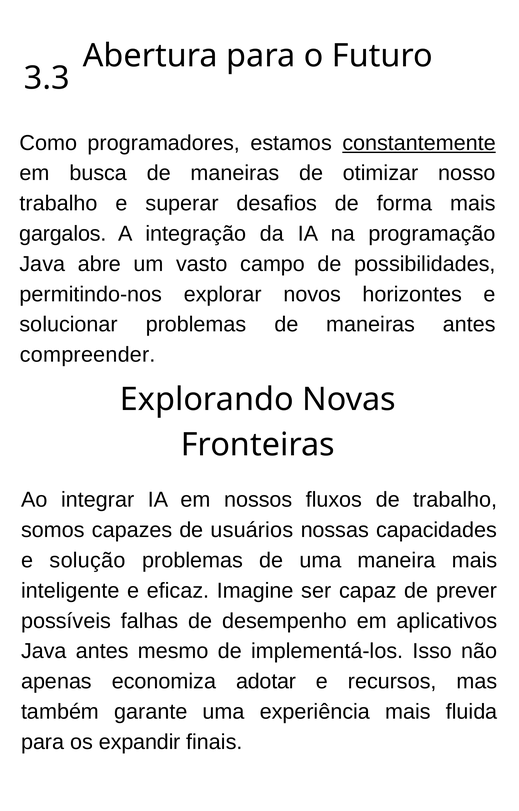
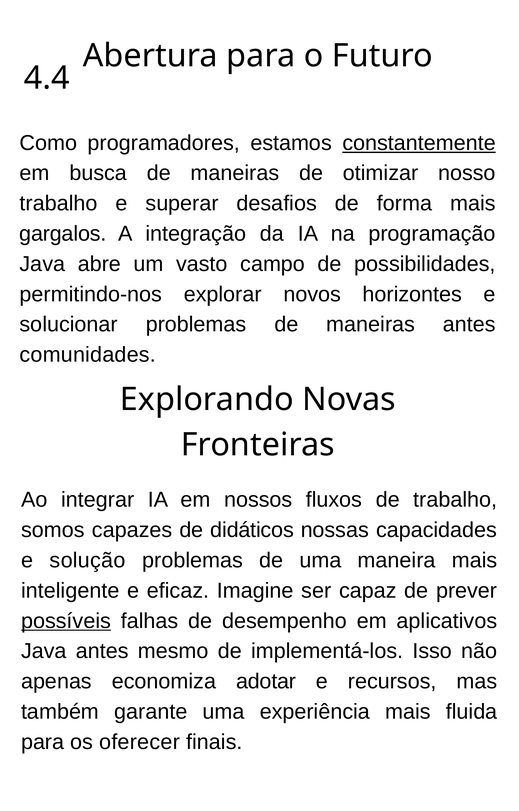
3.3: 3.3 -> 4.4 (47, 78)
compreender: compreender -> comunidades (88, 355)
usuários: usuários -> didáticos (252, 530)
possíveis underline: none -> present (66, 621)
expandir: expandir -> oferecer (140, 742)
